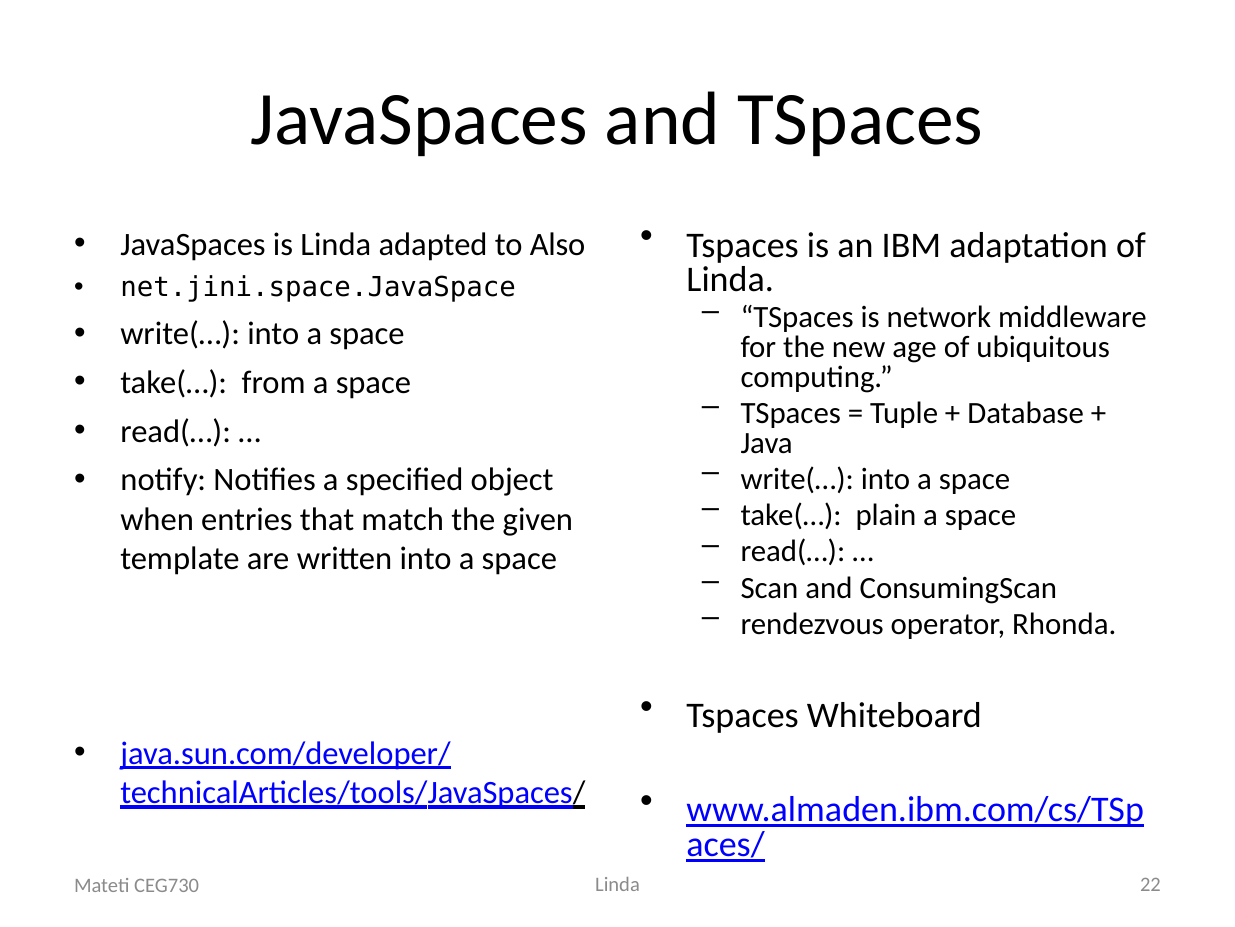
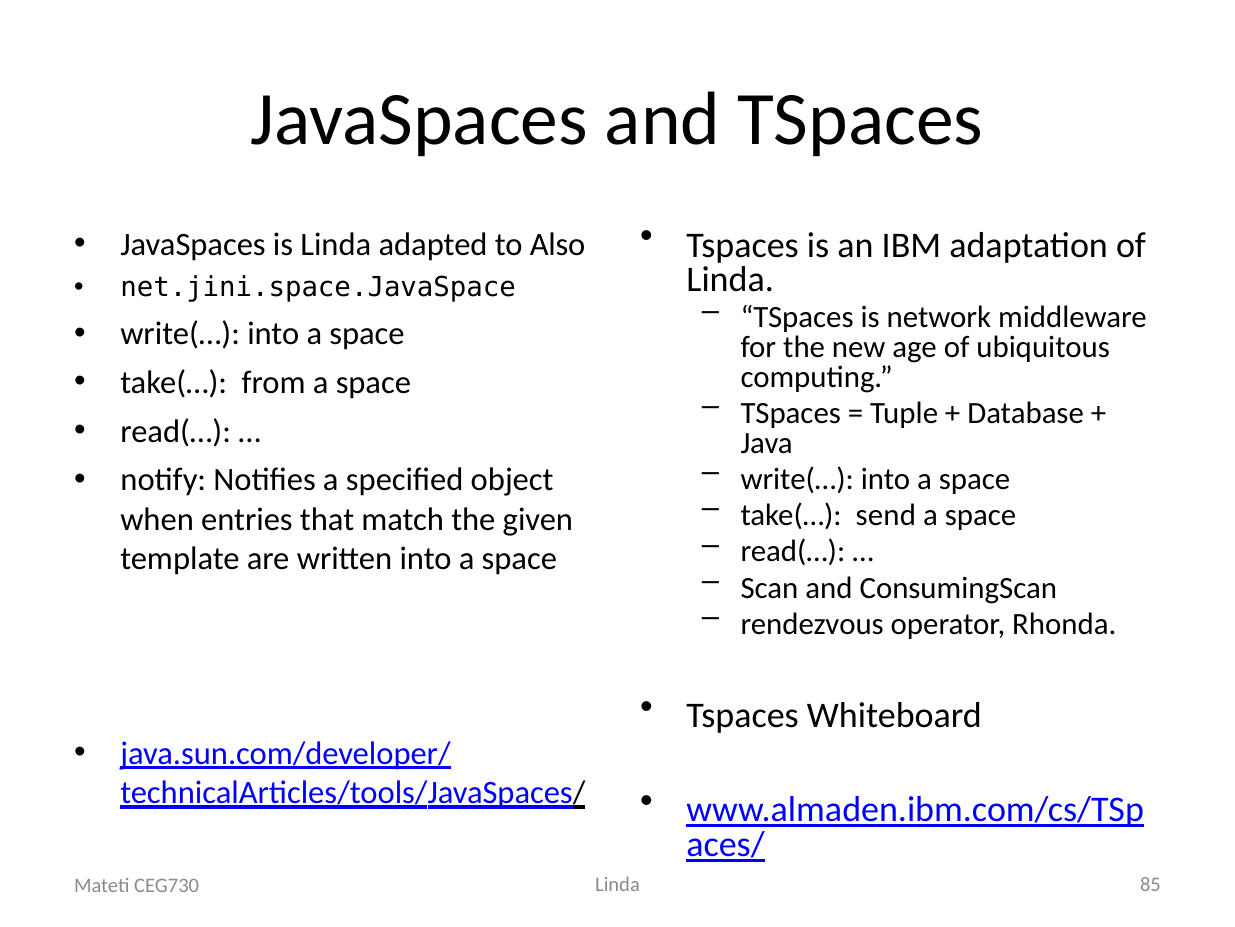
plain: plain -> send (886, 515)
22: 22 -> 85 (1150, 884)
